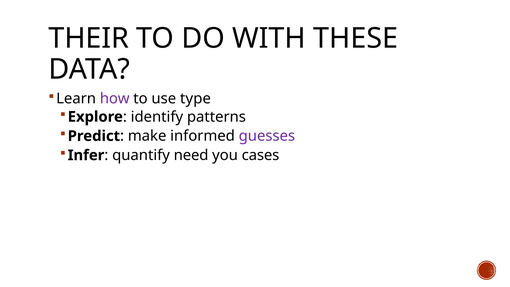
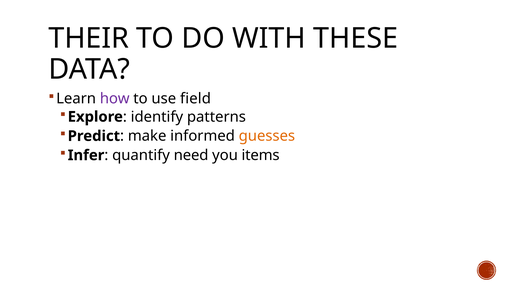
type: type -> field (195, 99)
guesses colour: purple -> orange (267, 136)
cases: cases -> items (261, 155)
